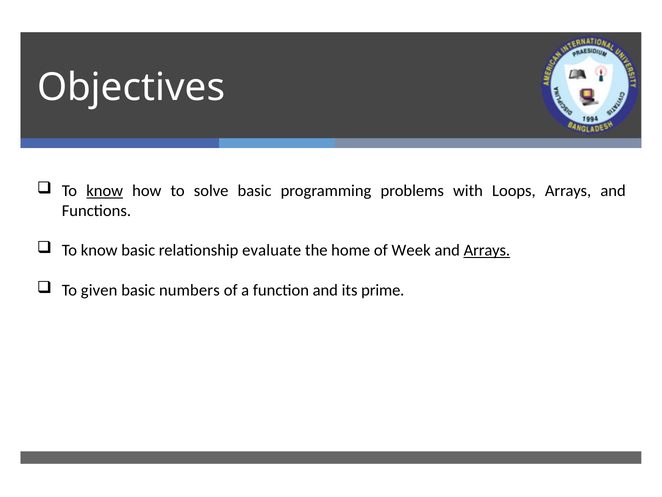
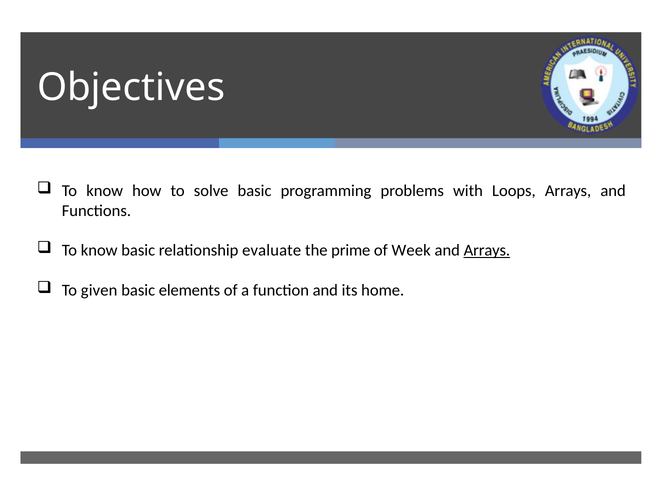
know underline: present -> none (105, 191)
home: home -> prime (351, 250)
numbers: numbers -> elements (190, 290)
prime: prime -> home (383, 290)
